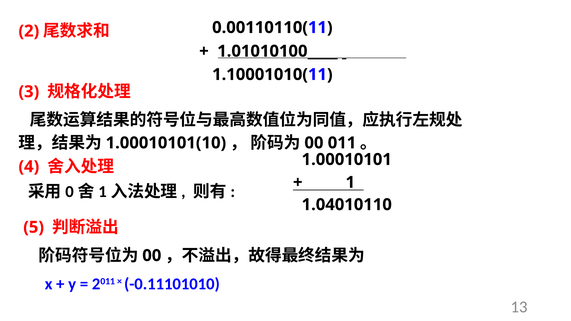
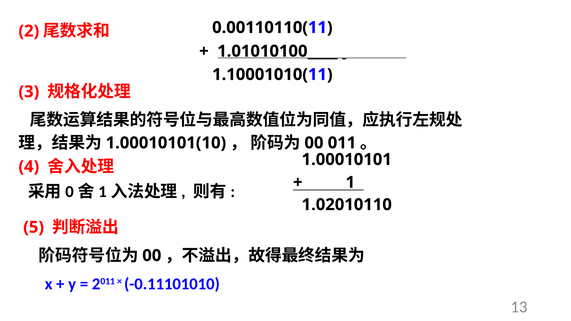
1.04010110: 1.04010110 -> 1.02010110 (347, 205)
